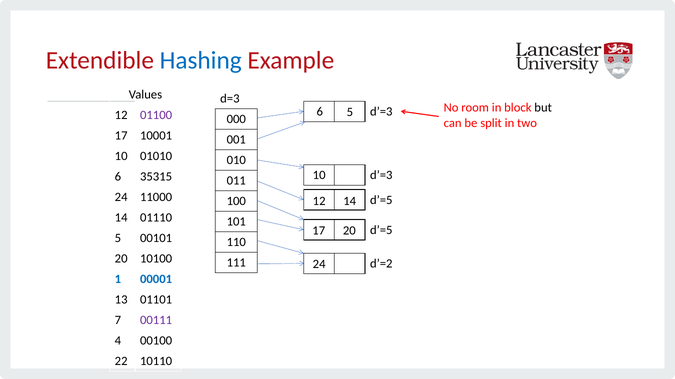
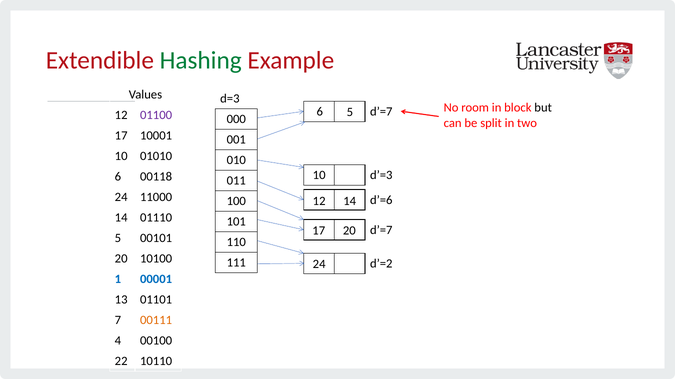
Hashing colour: blue -> green (201, 60)
d’=3: d’=3 -> d’=7 (381, 112)
35315: 35315 -> 00118 (156, 177)
d’=5: d’=5 -> d’=6 (381, 200)
d’=5: d’=5 -> d’=7 (381, 230)
00111 colour: purple -> orange (156, 321)
